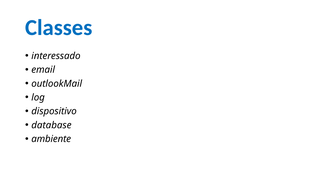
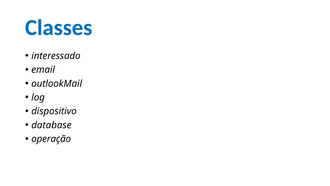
ambiente: ambiente -> operação (51, 139)
